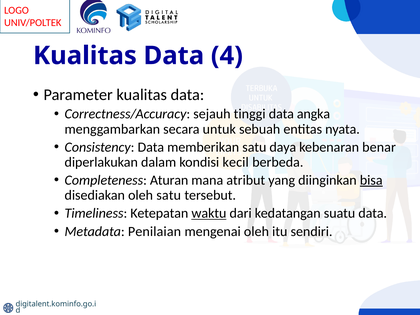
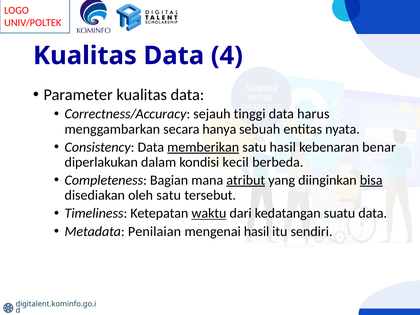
angka: angka -> harus (313, 114)
untuk: untuk -> hanya (219, 129)
memberikan underline: none -> present (203, 147)
satu daya: daya -> hasil (283, 147)
Aturan: Aturan -> Bagian (169, 180)
atribut underline: none -> present (246, 180)
mengenai oleh: oleh -> hasil (257, 231)
